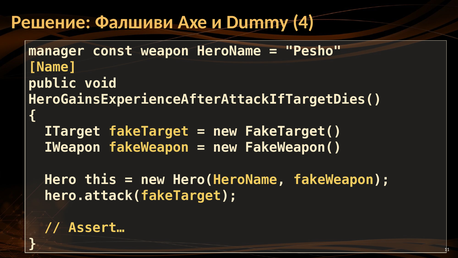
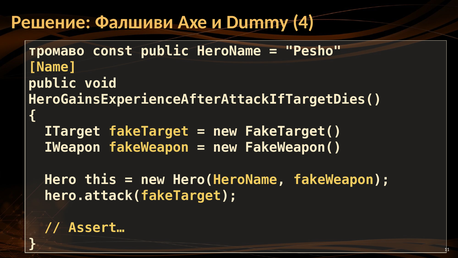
manager: manager -> тромаво (56, 51)
const weapon: weapon -> public (165, 51)
